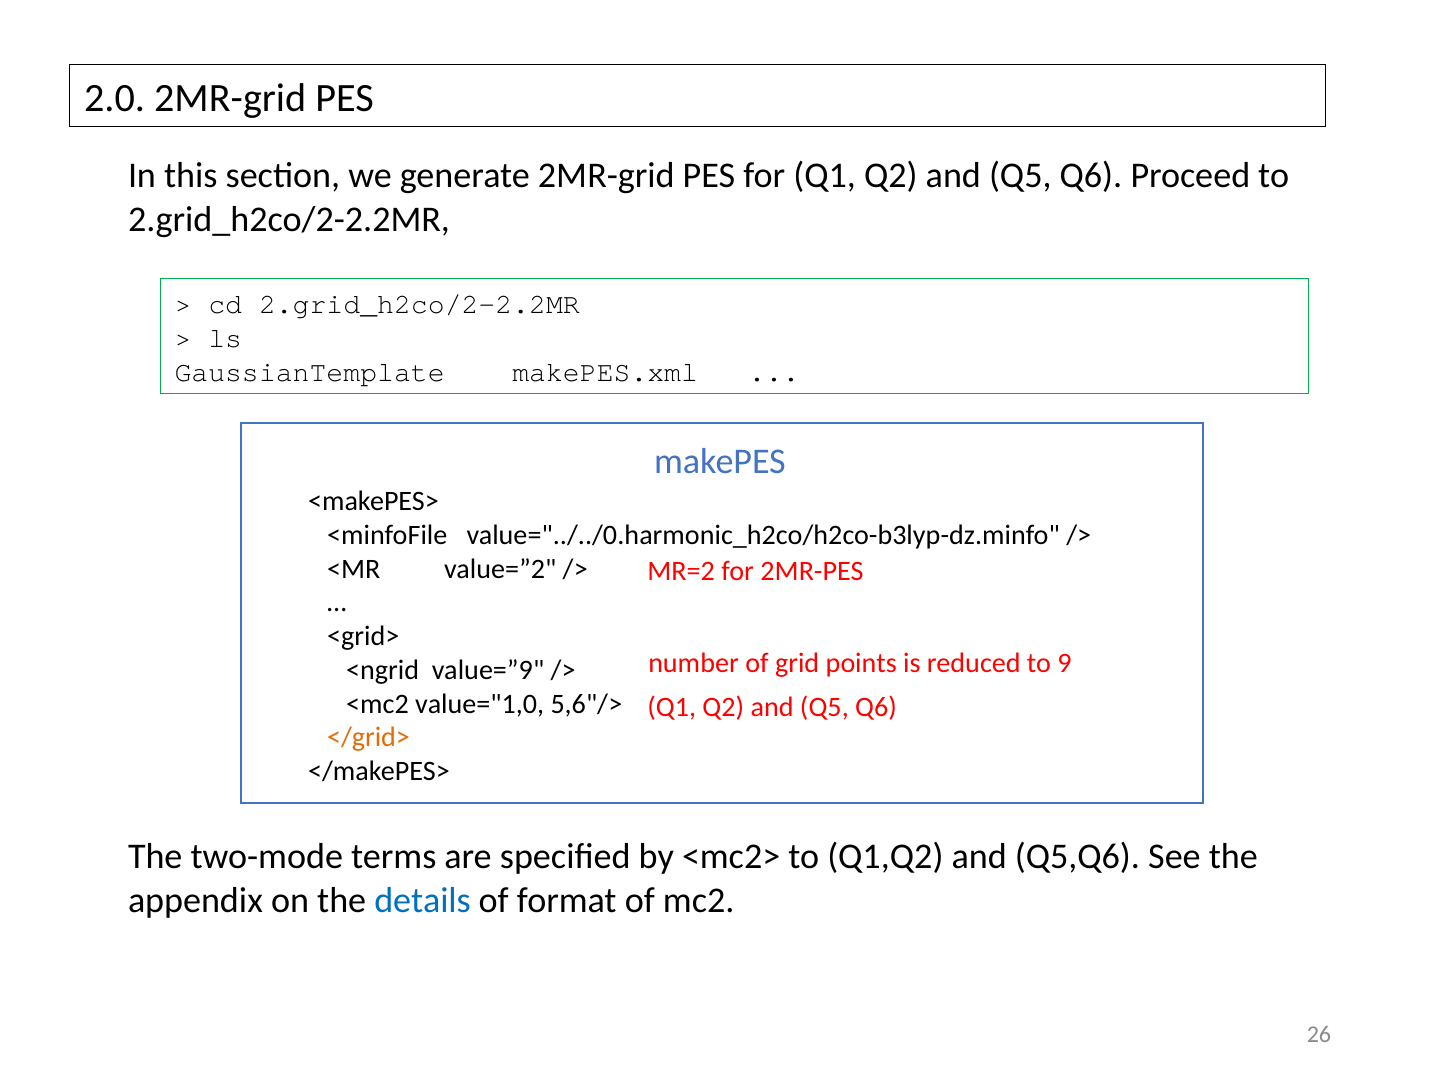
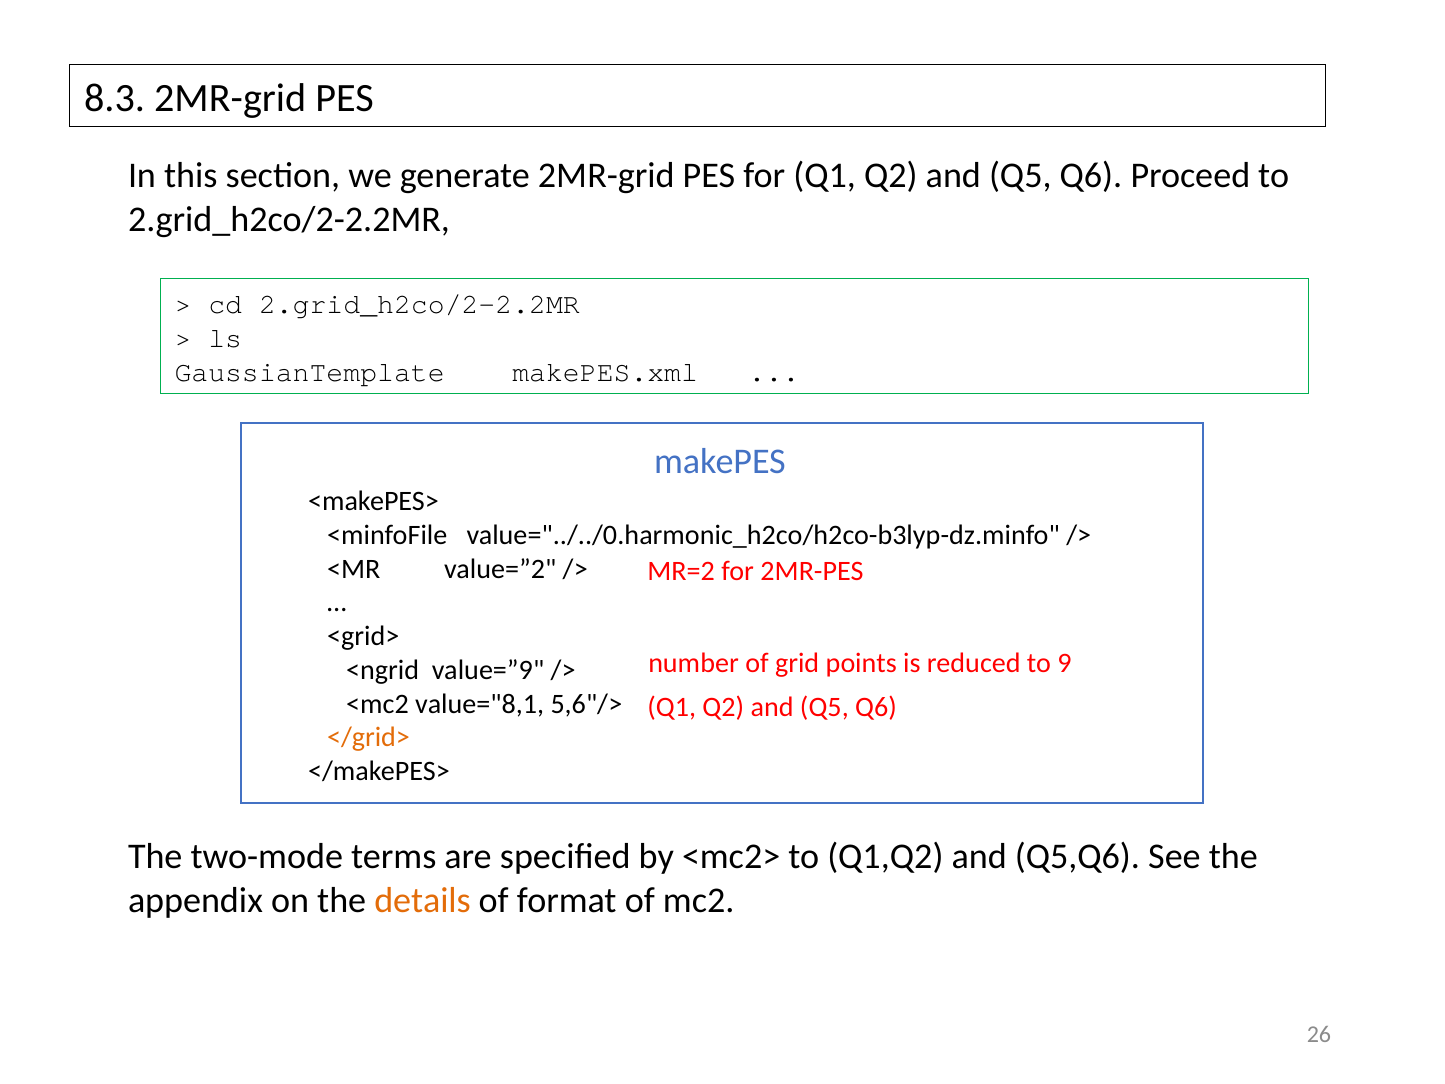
2.0: 2.0 -> 8.3 (115, 98)
value="1,0: value="1,0 -> value="8,1 (480, 704)
details colour: blue -> orange (423, 900)
